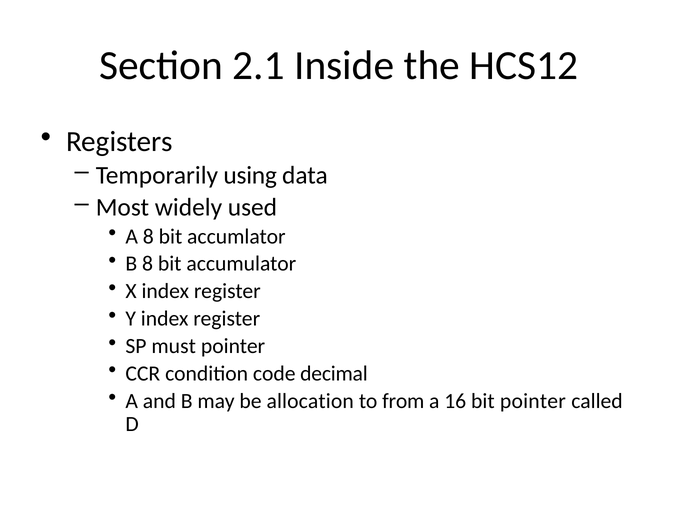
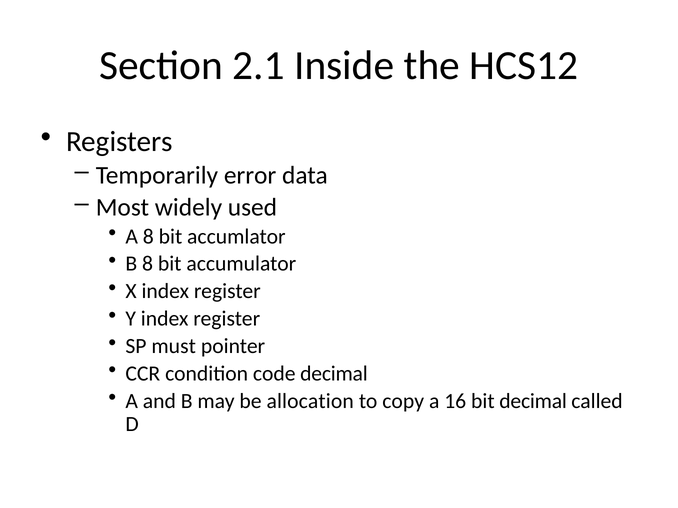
using: using -> error (250, 175)
from: from -> copy (403, 401)
bit pointer: pointer -> decimal (533, 401)
